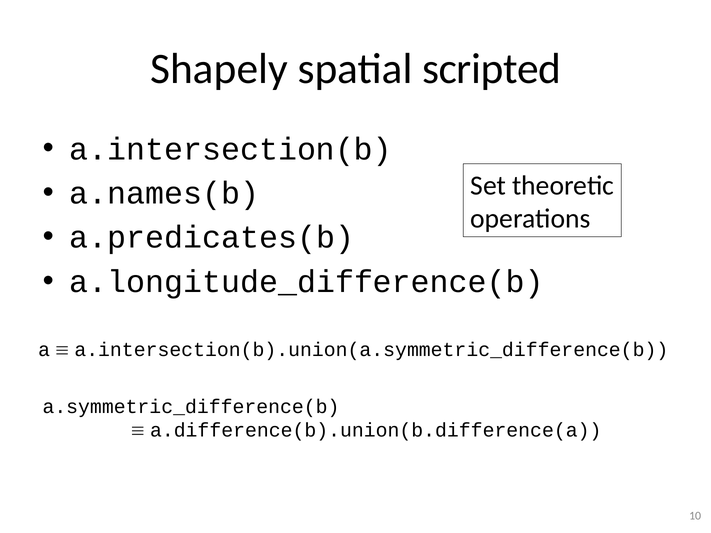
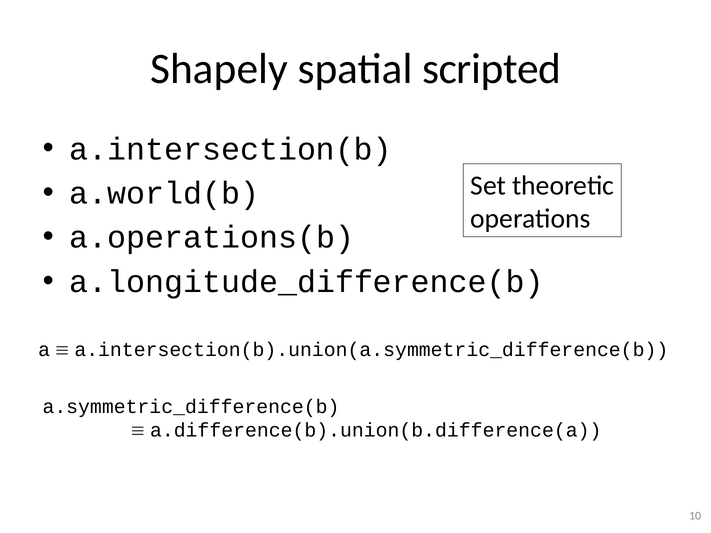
a.names(b: a.names(b -> a.world(b (164, 193)
a.predicates(b: a.predicates(b -> a.operations(b (212, 238)
